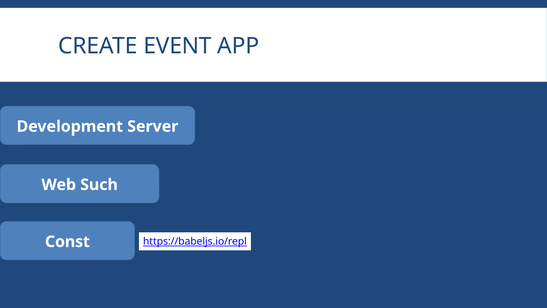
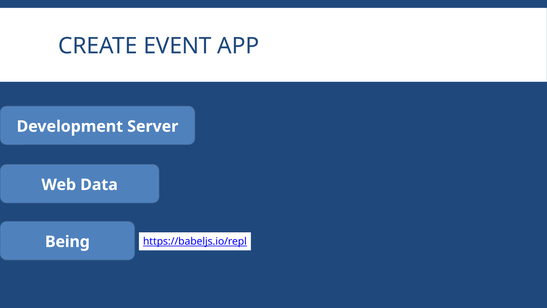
Such: Such -> Data (99, 185)
Const: Const -> Being (67, 242)
